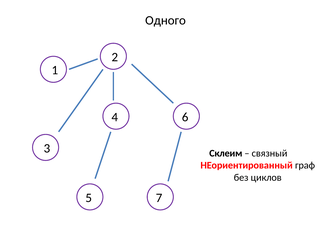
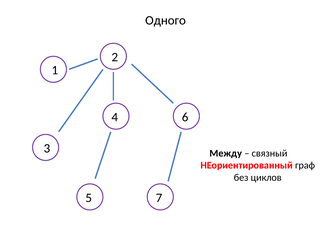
Склеим: Склеим -> Между (226, 153)
